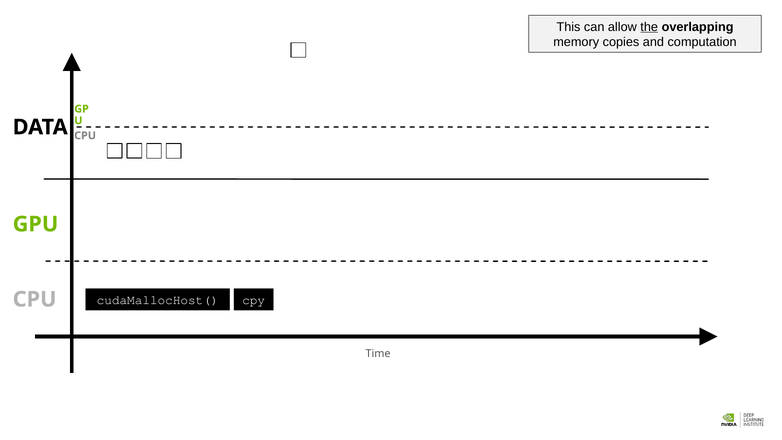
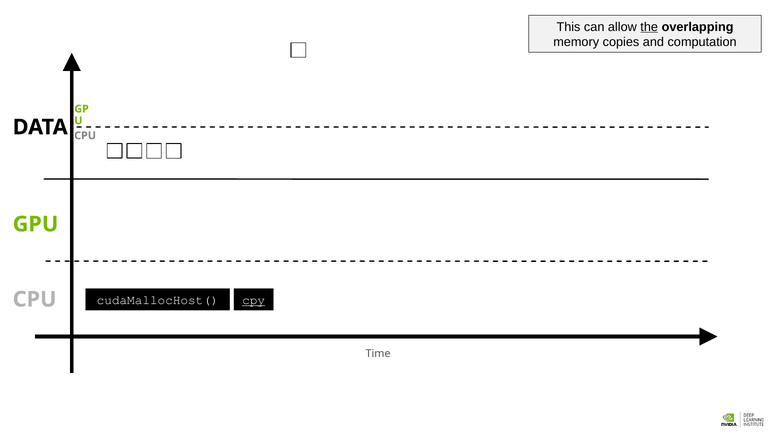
cpy underline: none -> present (254, 300)
